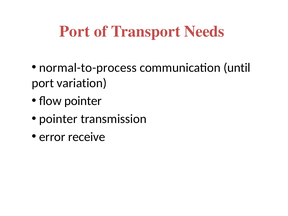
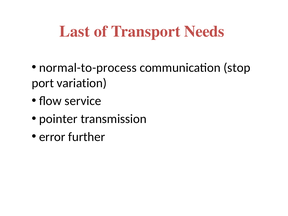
Port: Port -> Last (75, 31)
until: until -> stop (237, 68)
flow pointer: pointer -> service (83, 101)
receive: receive -> further (87, 137)
